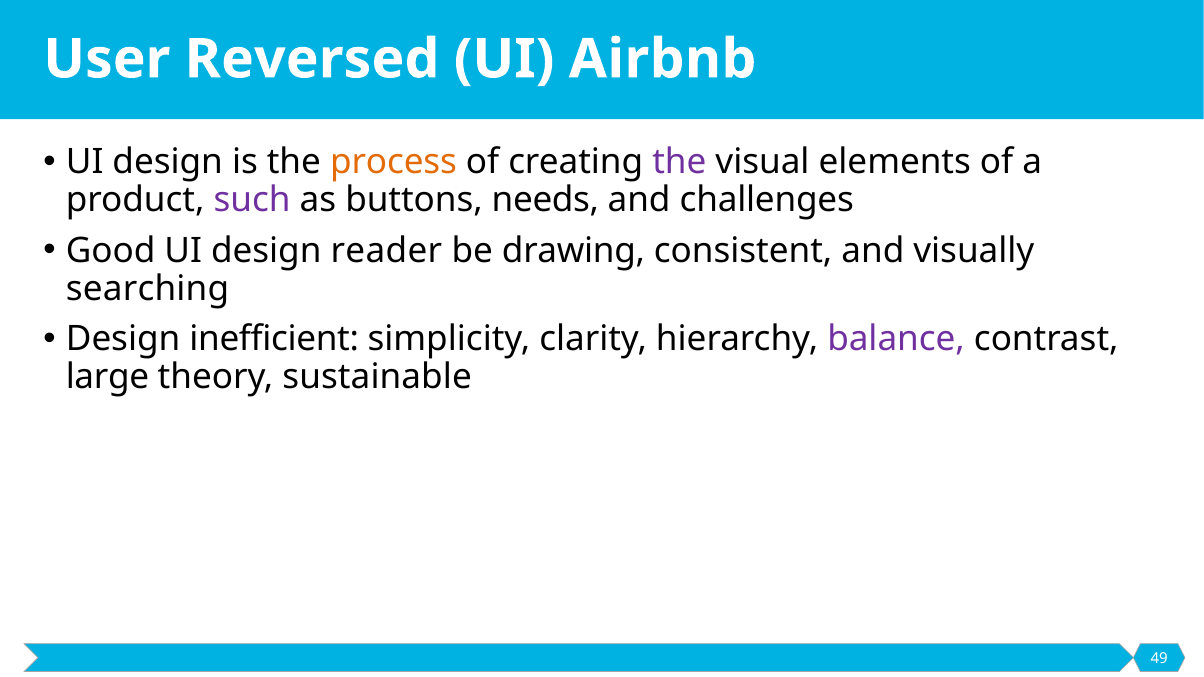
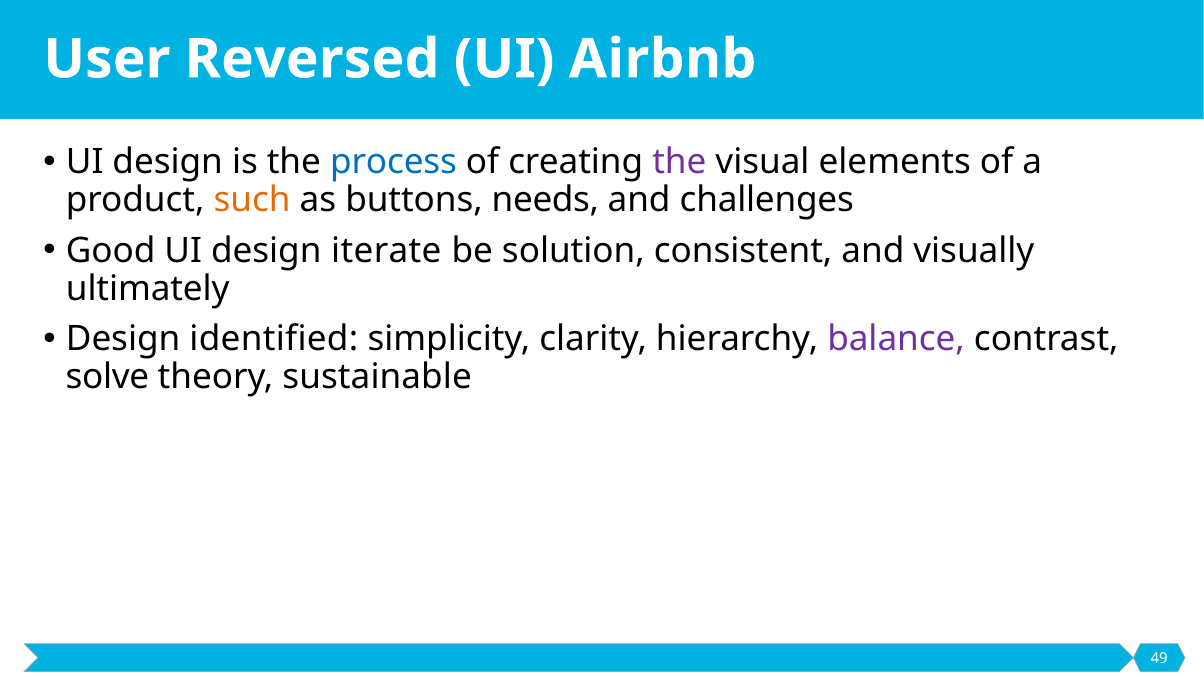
process colour: orange -> blue (394, 162)
such colour: purple -> orange (252, 200)
reader: reader -> iterate (386, 251)
drawing: drawing -> solution (573, 251)
searching: searching -> ultimately (148, 289)
inefficient: inefficient -> identified (274, 339)
large: large -> solve (107, 377)
